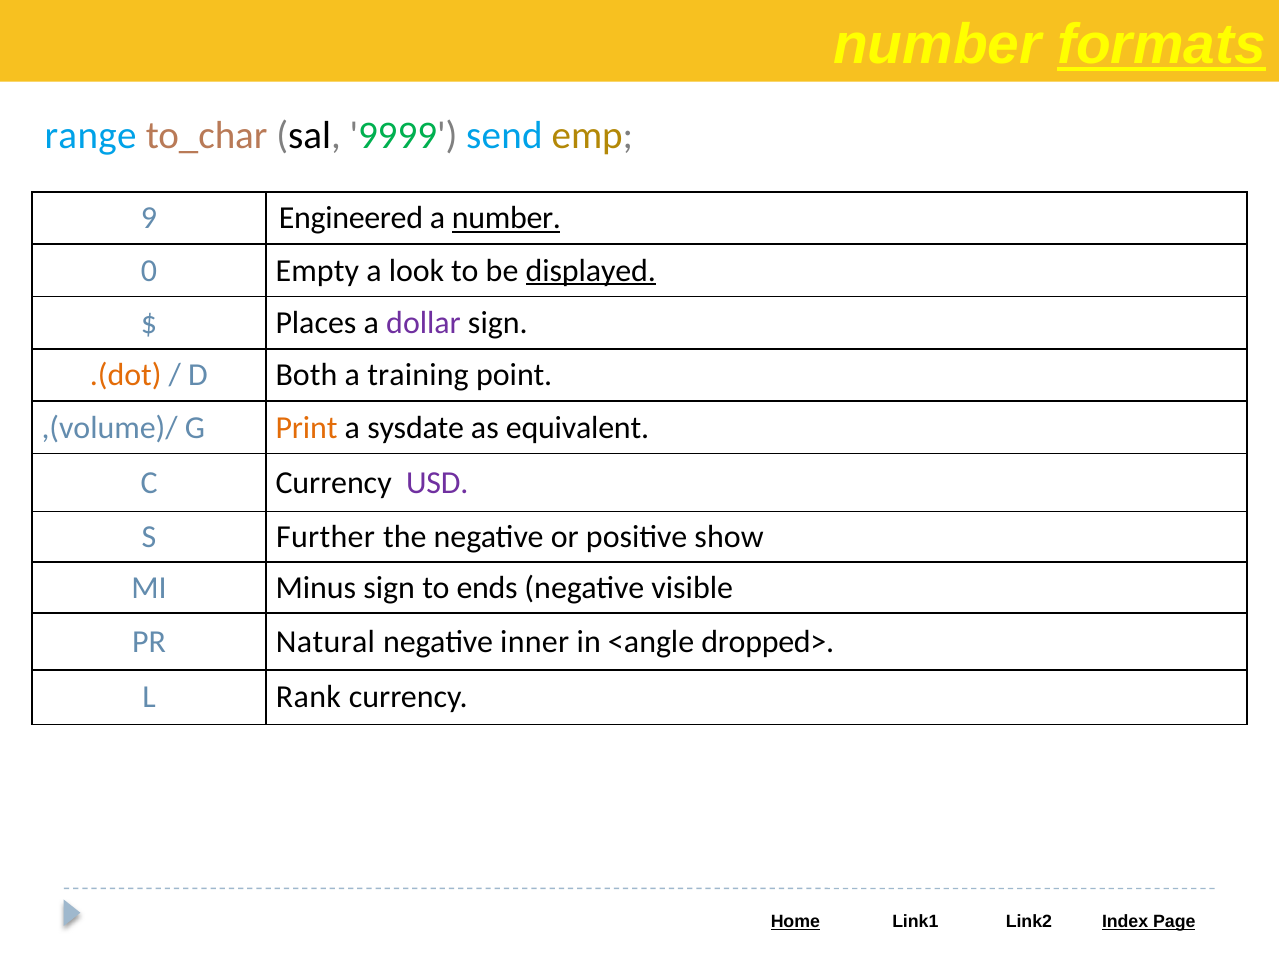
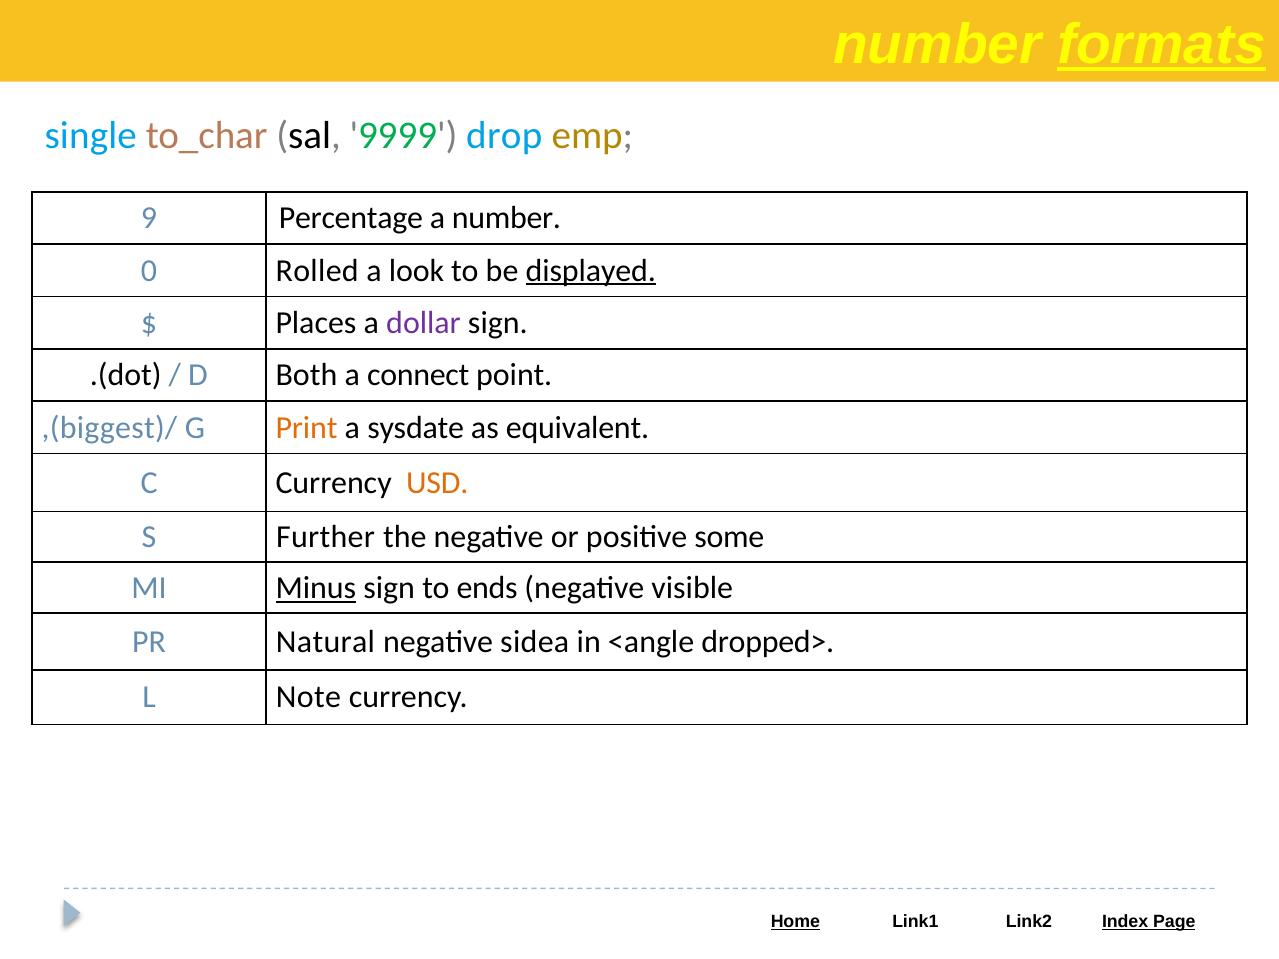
range: range -> single (91, 136)
send: send -> drop (504, 136)
Engineered: Engineered -> Percentage (351, 218)
number underline: present -> none (506, 218)
Empty: Empty -> Rolled (317, 271)
.(dot colour: orange -> black (126, 376)
training: training -> connect (418, 376)
,(volume)/: ,(volume)/ -> ,(biggest)/ (109, 428)
USD colour: purple -> orange (437, 483)
show: show -> some (729, 537)
Minus underline: none -> present (316, 588)
inner: inner -> sidea (535, 642)
Rank: Rank -> Note (308, 698)
